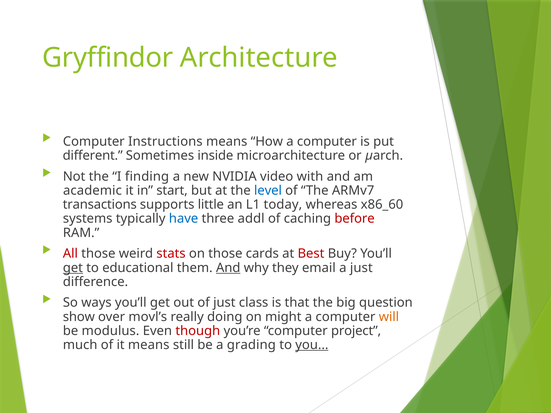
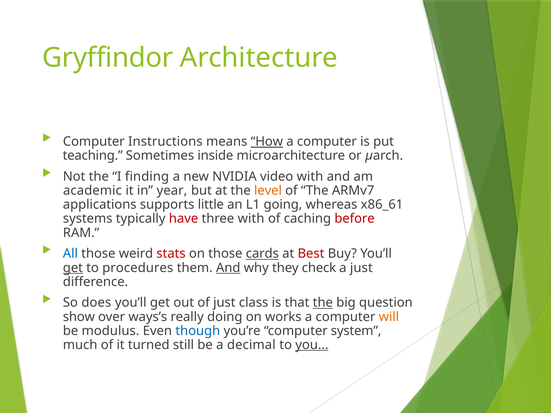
How underline: none -> present (267, 142)
different: different -> teaching (93, 156)
start: start -> year (172, 191)
level colour: blue -> orange (268, 191)
transactions: transactions -> applications (100, 205)
today: today -> going (283, 205)
x86_60: x86_60 -> x86_61 (382, 205)
have colour: blue -> red (184, 219)
three addl: addl -> with (251, 219)
All colour: red -> blue (70, 254)
cards underline: none -> present (262, 254)
educational: educational -> procedures (138, 268)
email: email -> check (319, 268)
ways: ways -> does (96, 303)
the underline: none -> present (323, 303)
movl’s: movl’s -> ways’s (148, 317)
might: might -> works (283, 317)
though colour: red -> blue (198, 331)
project: project -> system (356, 331)
it means: means -> turned (149, 345)
grading: grading -> decimal (251, 345)
